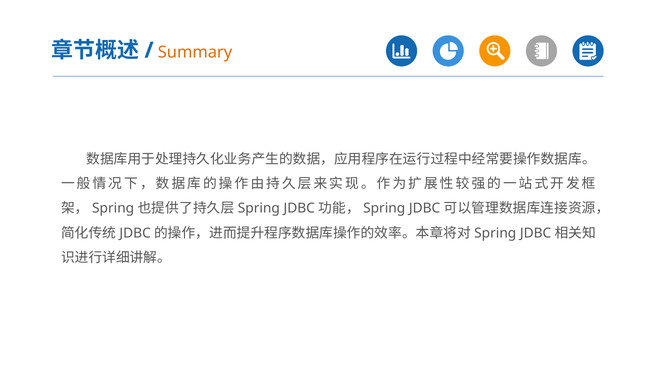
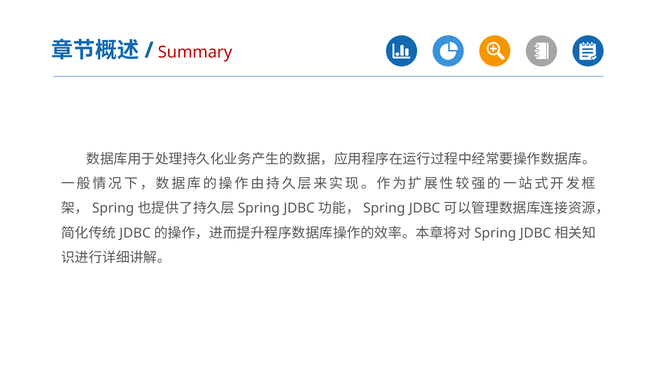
Summary colour: orange -> red (195, 52)
